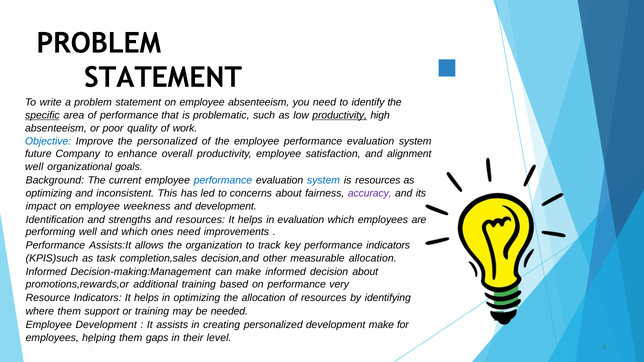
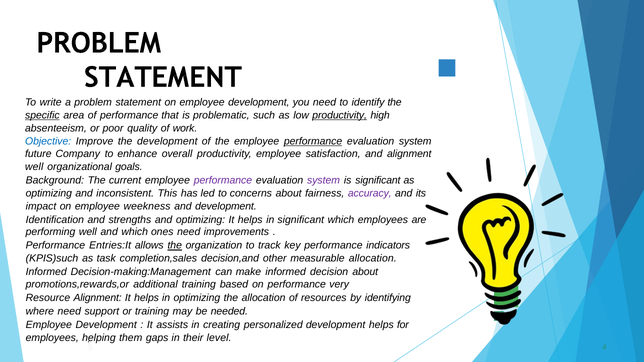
on employee absenteeism: absenteeism -> development (259, 103)
the personalized: personalized -> development (167, 141)
performance underline: none -> present (313, 141)
performance colour: blue -> purple (223, 181)
system colour: blue -> purple (324, 181)
is resources: resources -> significant (378, 181)
and resources: resources -> optimizing (201, 220)
in evaluation: evaluation -> significant (301, 220)
Assists:It: Assists:It -> Entries:It (110, 246)
the underline: none -> present (175, 246)
Resource Indicators: Indicators -> Alignment (98, 298)
where them: them -> need (69, 311)
development make: make -> helps (381, 325)
